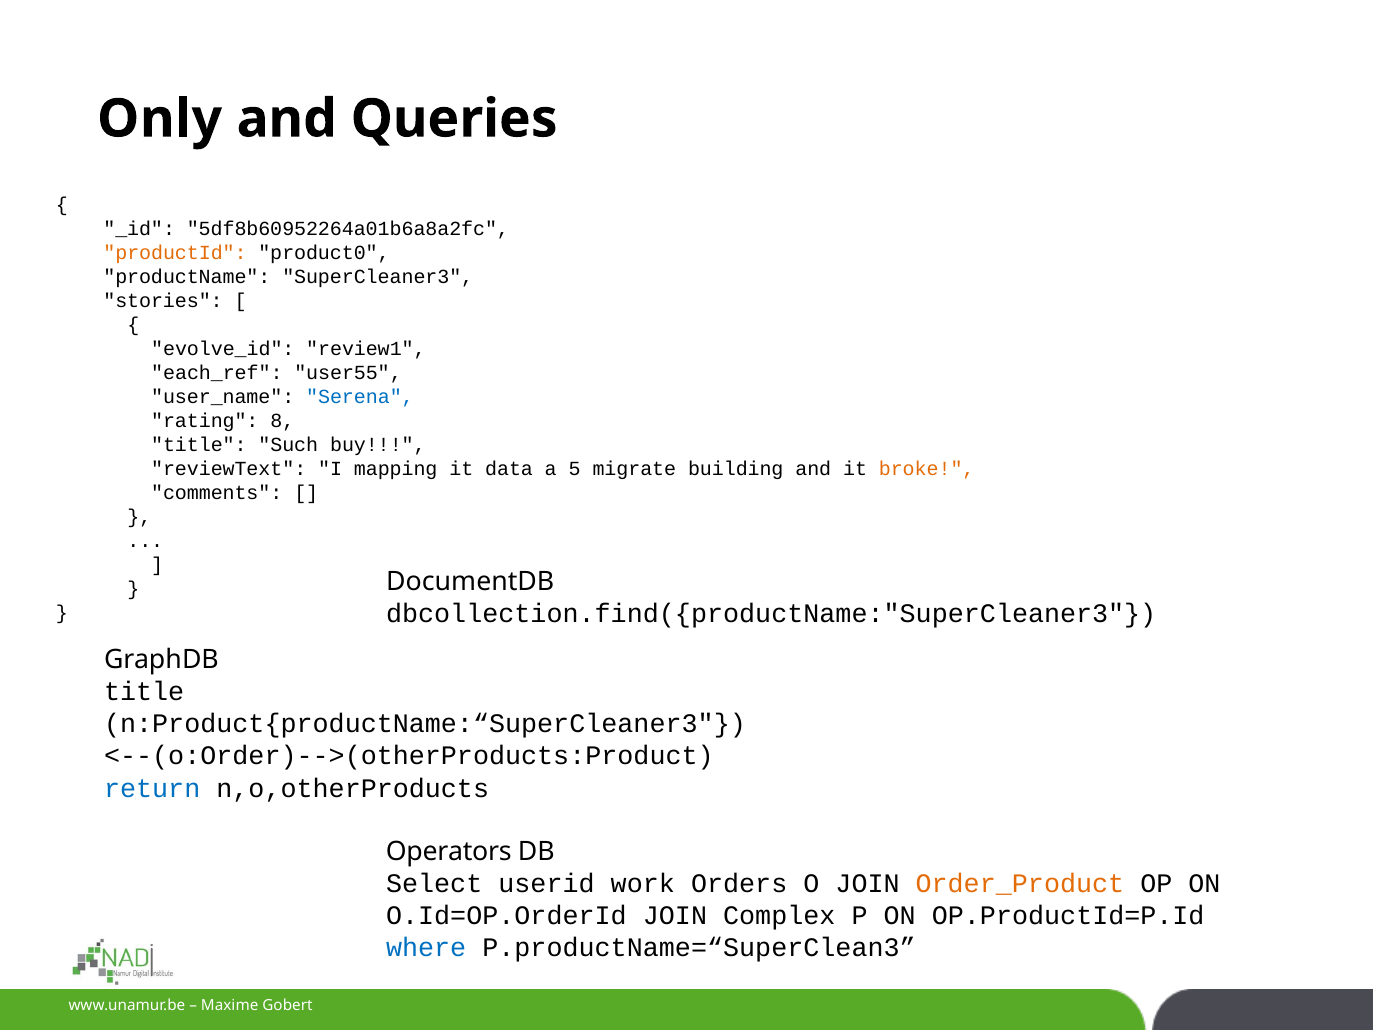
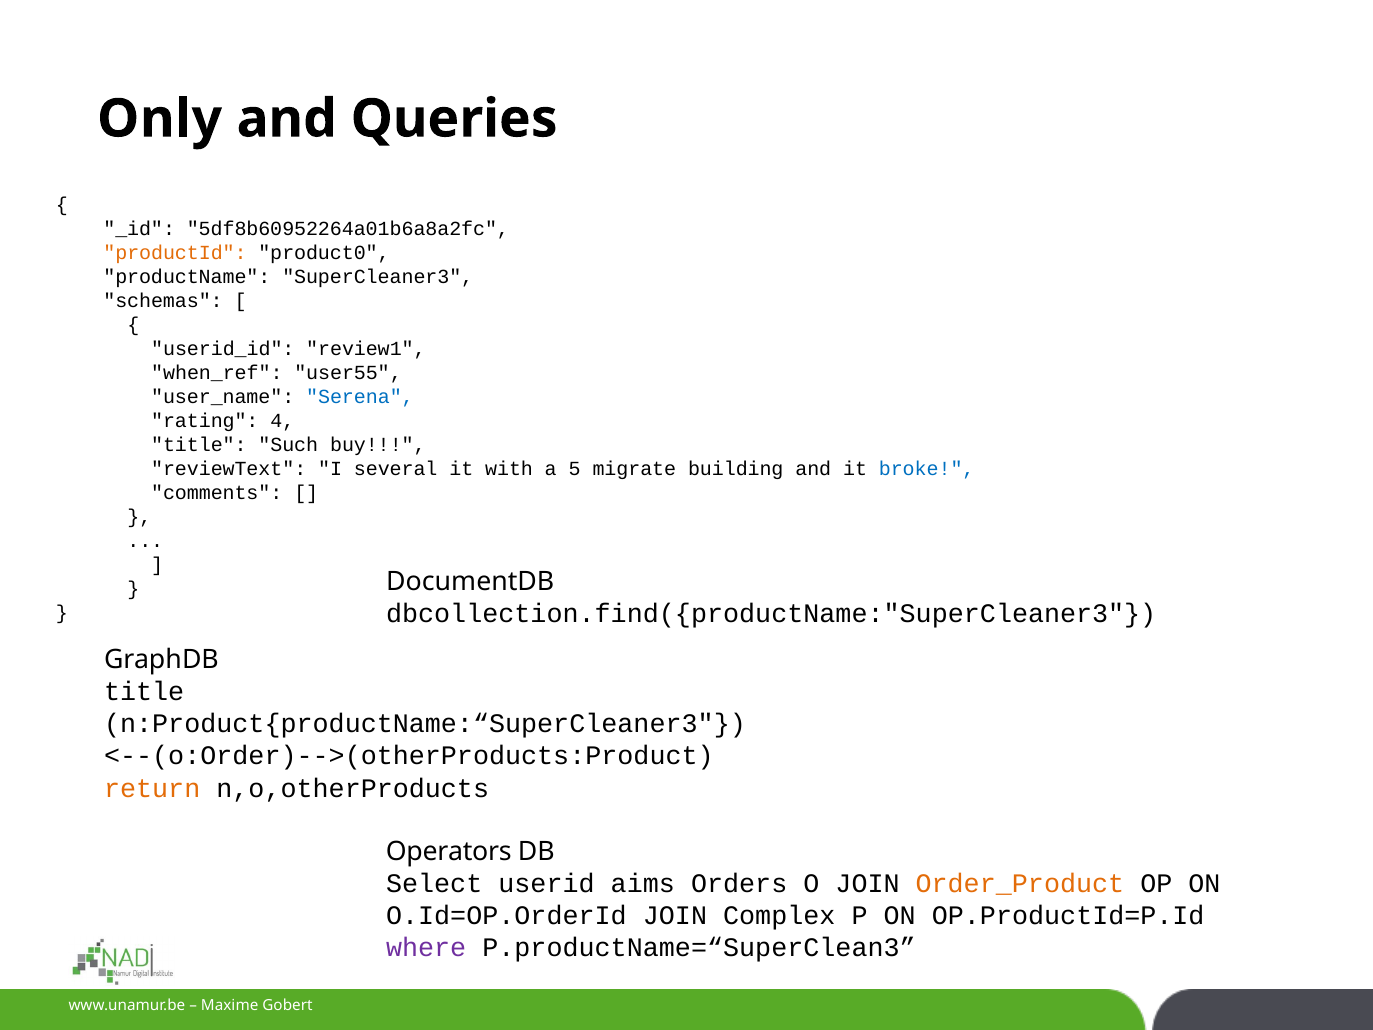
stories: stories -> schemas (163, 301)
evolve_id: evolve_id -> userid_id (223, 349)
each_ref: each_ref -> when_ref (217, 373)
8: 8 -> 4 (282, 421)
mapping: mapping -> several (396, 469)
data: data -> with (509, 469)
broke colour: orange -> blue (927, 469)
return colour: blue -> orange (152, 788)
work: work -> aims (643, 883)
where colour: blue -> purple (426, 947)
